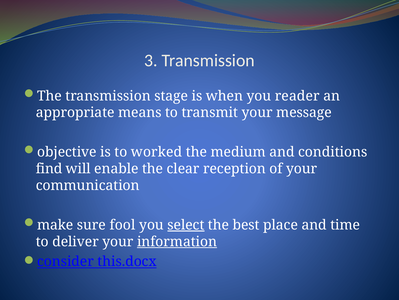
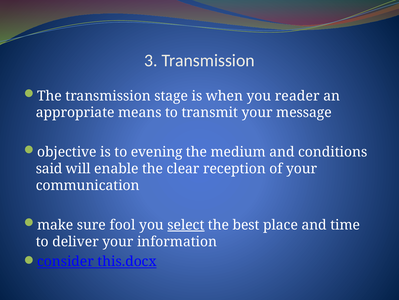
worked: worked -> evening (157, 152)
find: find -> said (49, 168)
information underline: present -> none (177, 241)
